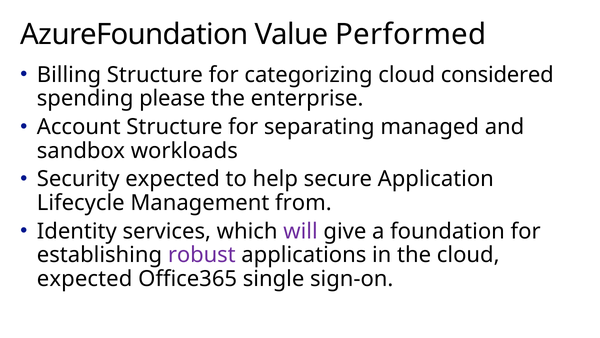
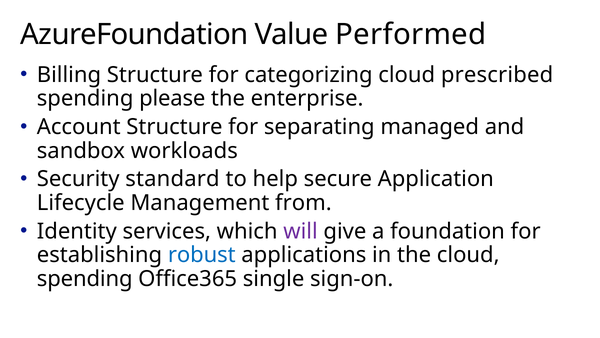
considered: considered -> prescribed (497, 75)
Security expected: expected -> standard (172, 179)
robust colour: purple -> blue (202, 255)
expected: expected -> spending (85, 279)
